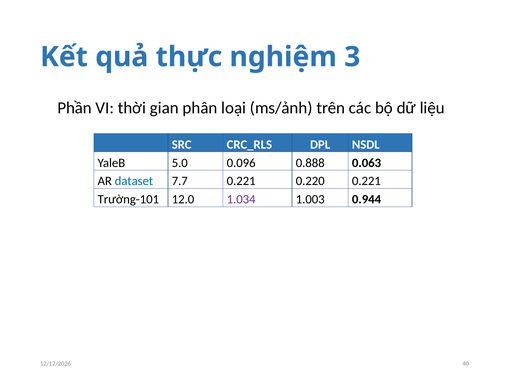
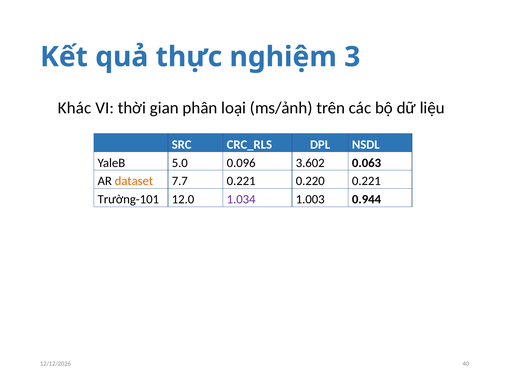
Phần: Phần -> Khác (74, 108)
0.888: 0.888 -> 3.602 (310, 163)
dataset colour: blue -> orange (134, 181)
